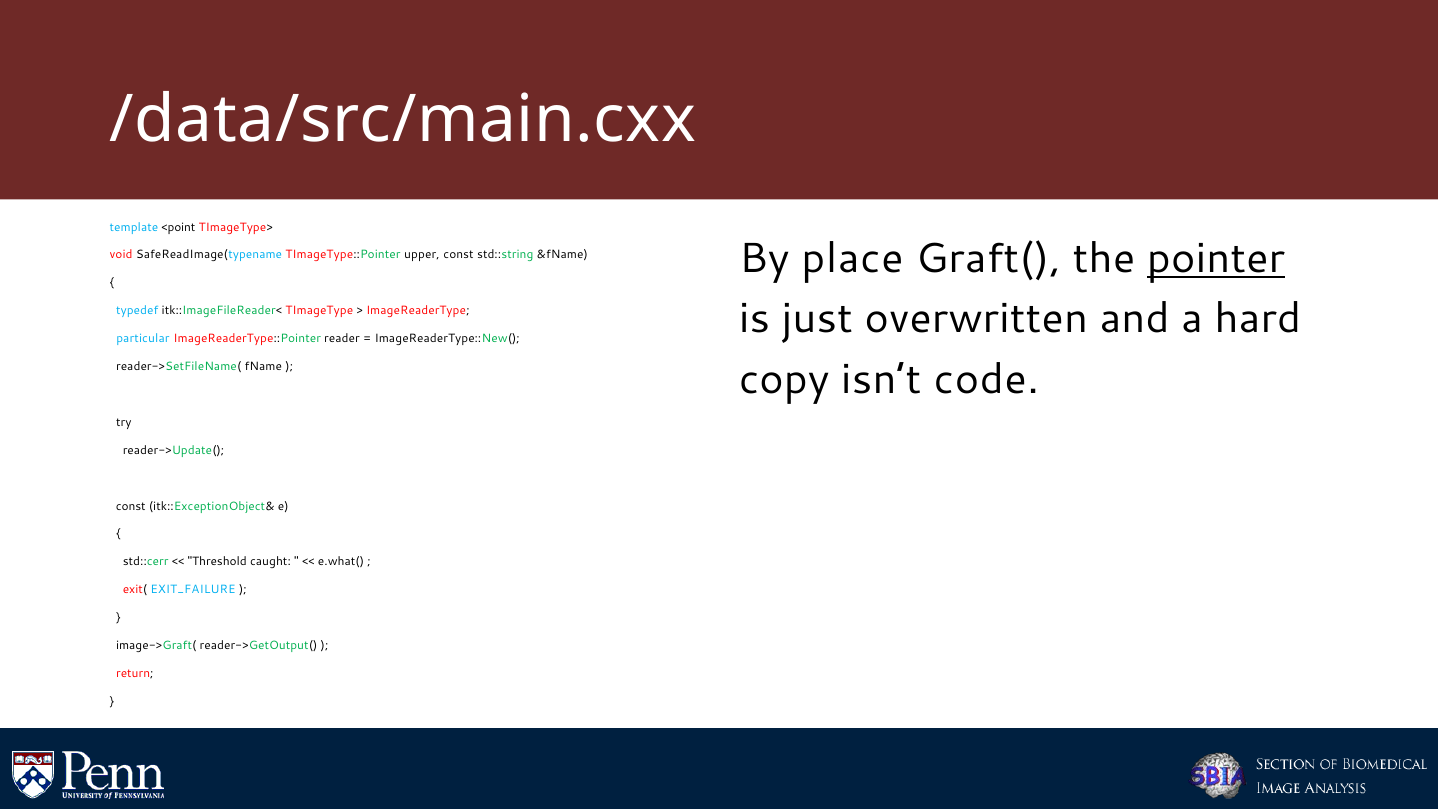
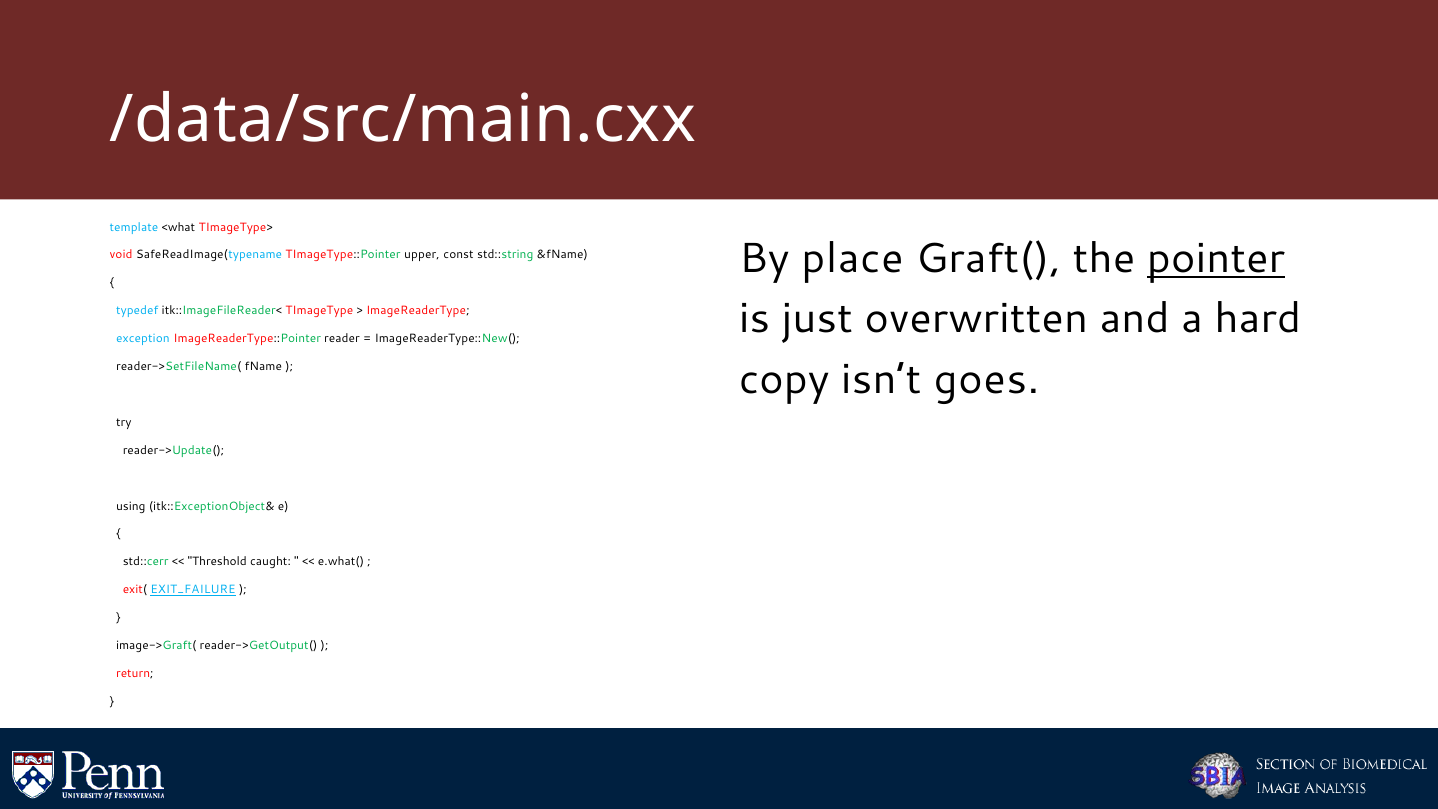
<point: <point -> <what (178, 227)
particular: particular -> exception (143, 339)
code: code -> goes (986, 379)
const: const -> using (131, 506)
EXIT_FAILURE underline: none -> present (193, 590)
